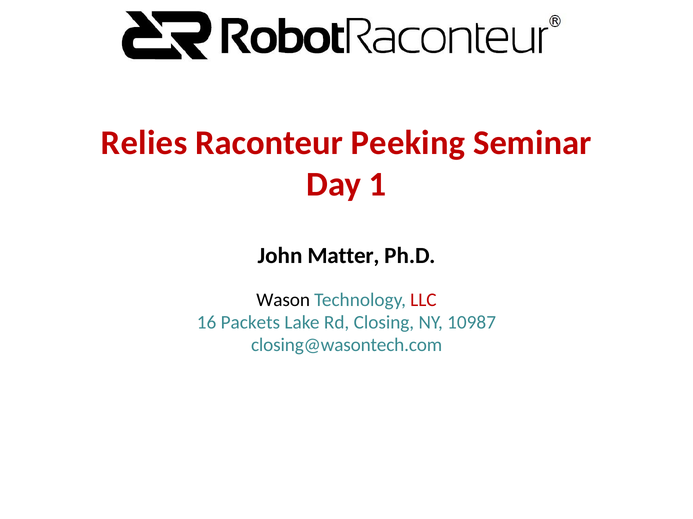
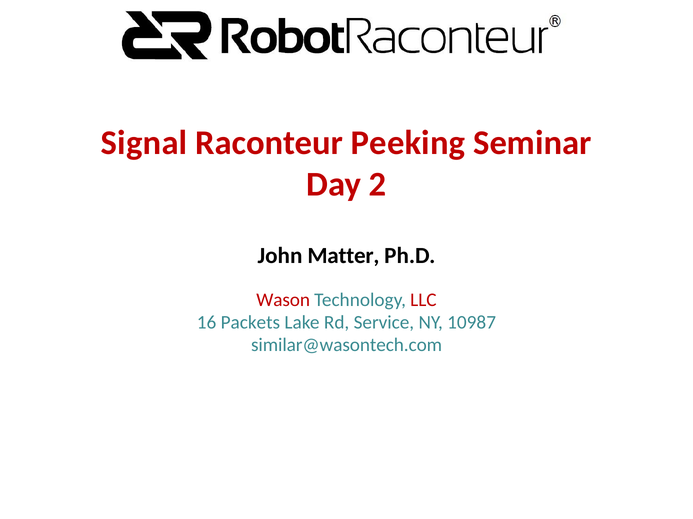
Relies: Relies -> Signal (144, 143)
1: 1 -> 2 (378, 185)
Wason colour: black -> red (283, 301)
Closing: Closing -> Service (384, 323)
closing@wasontech.com: closing@wasontech.com -> similar@wasontech.com (347, 345)
